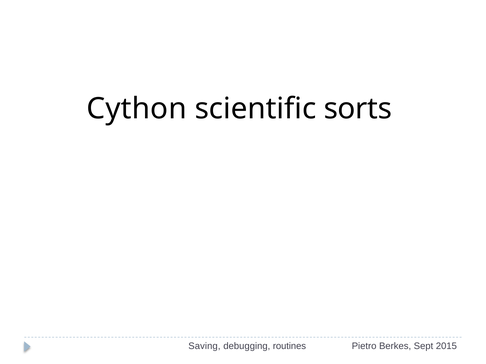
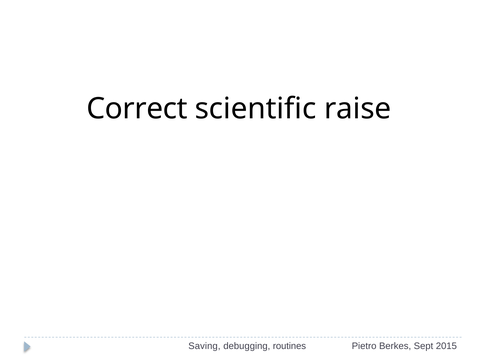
Cython: Cython -> Correct (137, 109)
sorts: sorts -> raise (358, 109)
